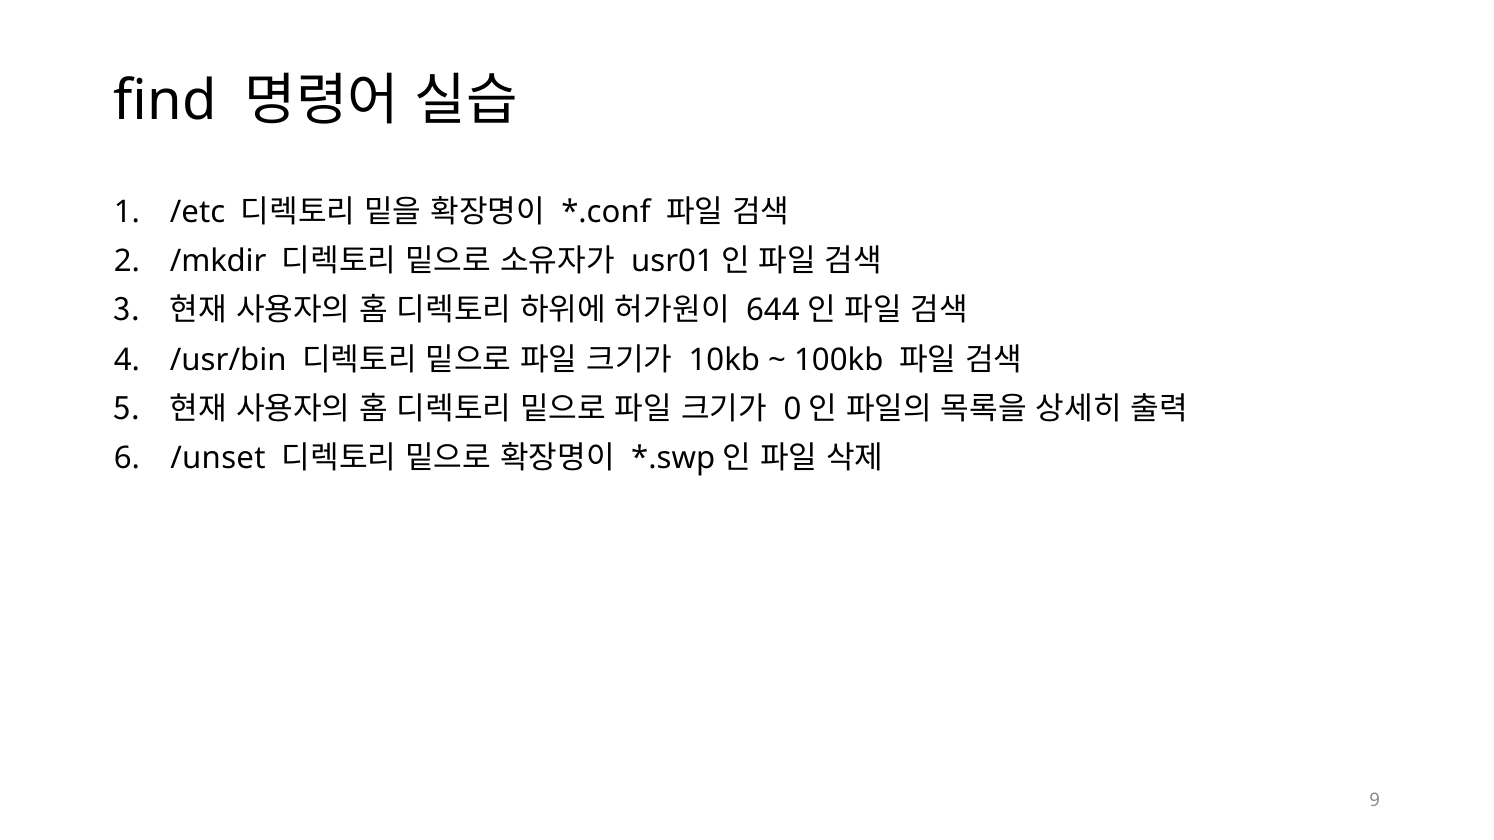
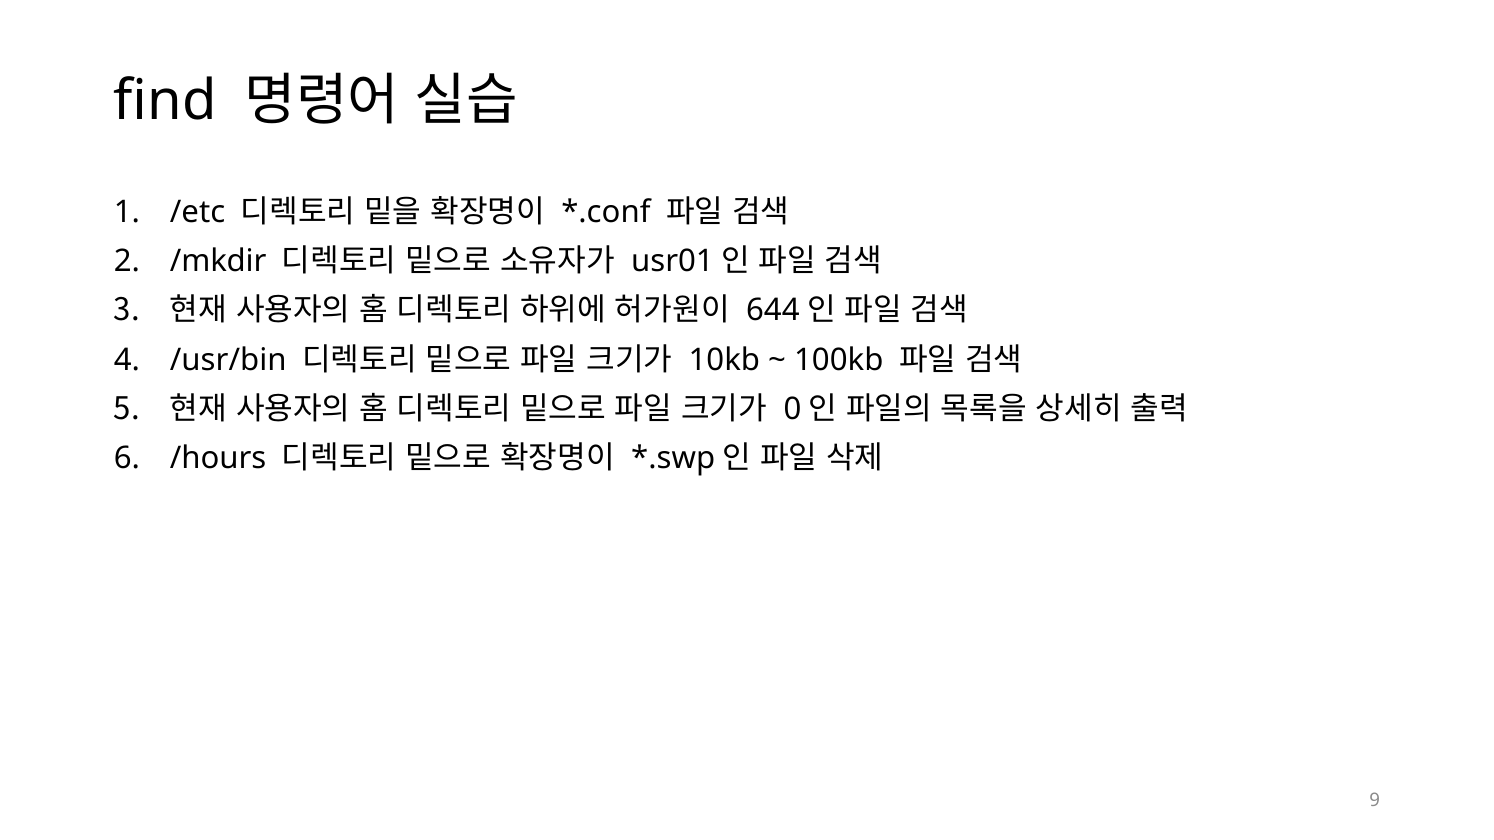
/unset: /unset -> /hours (218, 458)
